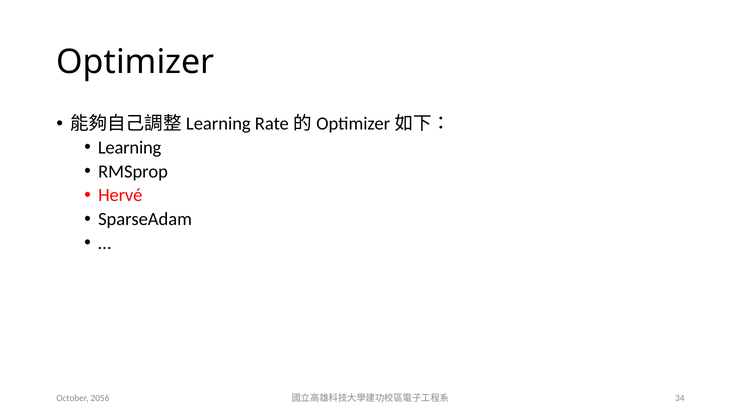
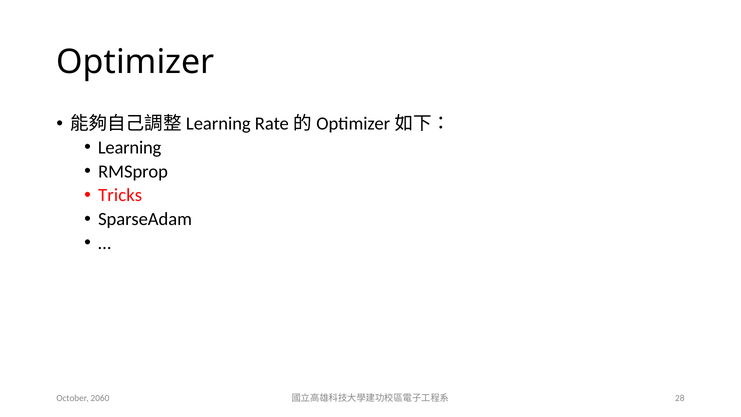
Hervé: Hervé -> Tricks (120, 195)
2056: 2056 -> 2060 (100, 398)
34: 34 -> 28 (680, 398)
